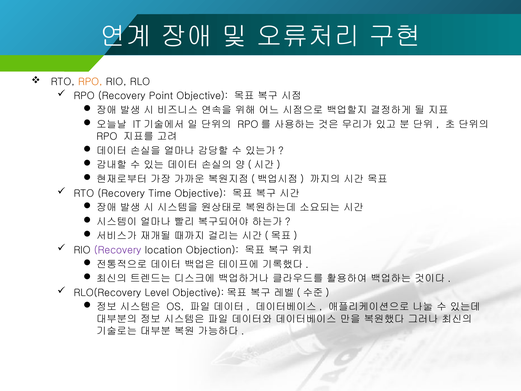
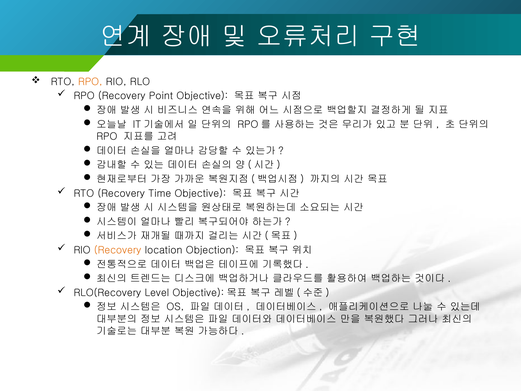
Recovery colour: purple -> orange (118, 250)
